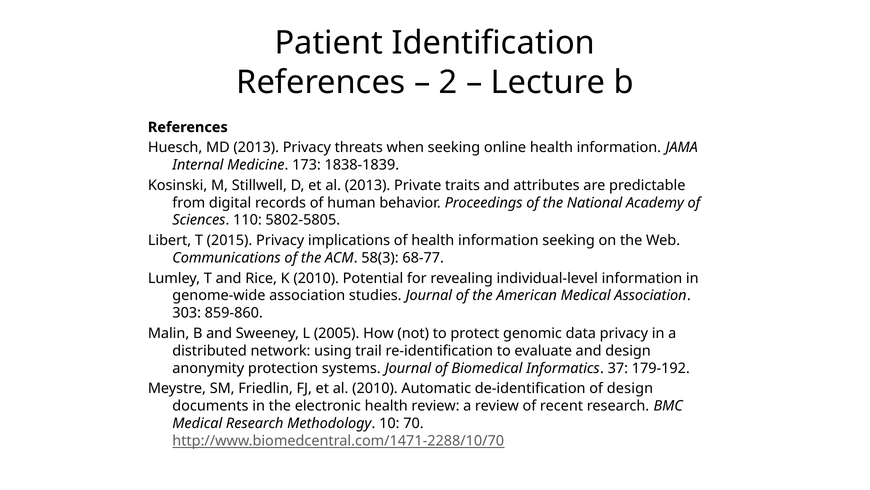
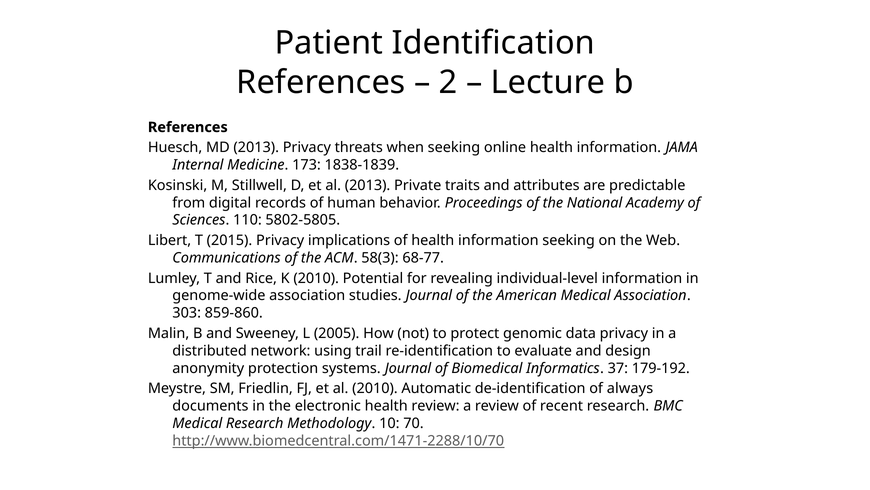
of design: design -> always (630, 388)
